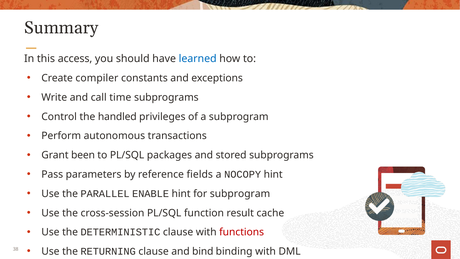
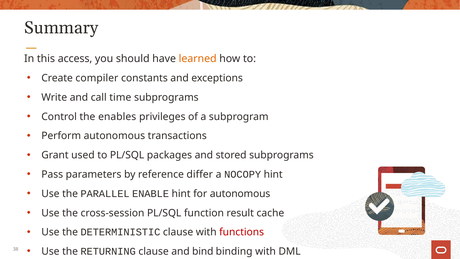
learned colour: blue -> orange (198, 59)
handled: handled -> enables (117, 117)
been: been -> used (83, 155)
fields: fields -> differ (200, 174)
for subprogram: subprogram -> autonomous (240, 194)
